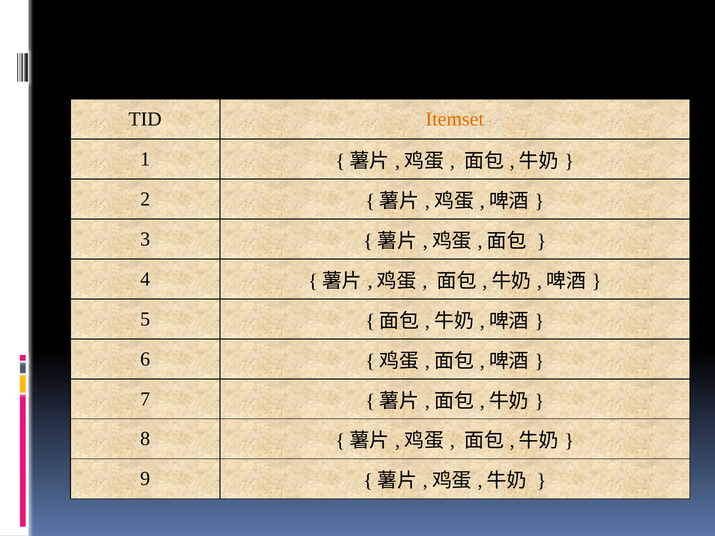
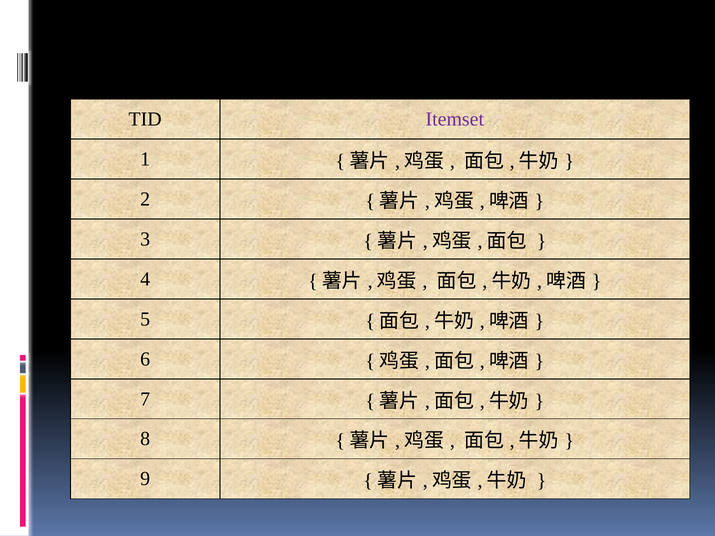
Itemset colour: orange -> purple (455, 119)
